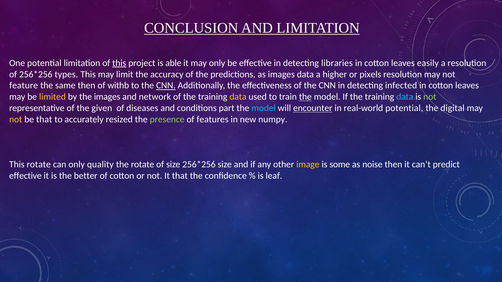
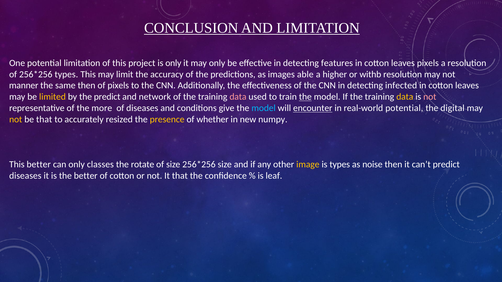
this underline: present -> none (119, 63)
is able: able -> only (173, 63)
libraries: libraries -> features (337, 63)
leaves easily: easily -> pixels (428, 63)
images data: data -> able (305, 74)
pixels: pixels -> withb (370, 74)
feature: feature -> manner (24, 86)
of withb: withb -> pixels (118, 86)
CNN underline: present -> none (166, 86)
the images: images -> predict (107, 97)
data colour: yellow -> pink (238, 97)
data colour: light blue -> yellow (405, 97)
not colour: light green -> pink (430, 97)
given: given -> more (102, 108)
part: part -> give (227, 108)
presence colour: light green -> yellow (167, 120)
features: features -> whether (213, 120)
This rotate: rotate -> better (39, 165)
quality: quality -> classes (100, 165)
is some: some -> types (340, 165)
effective: effective -> diseases (25, 176)
